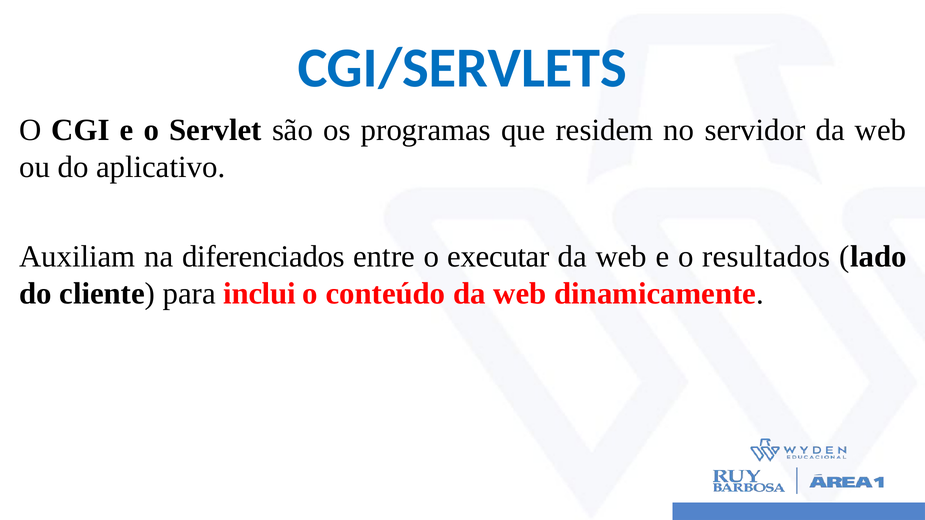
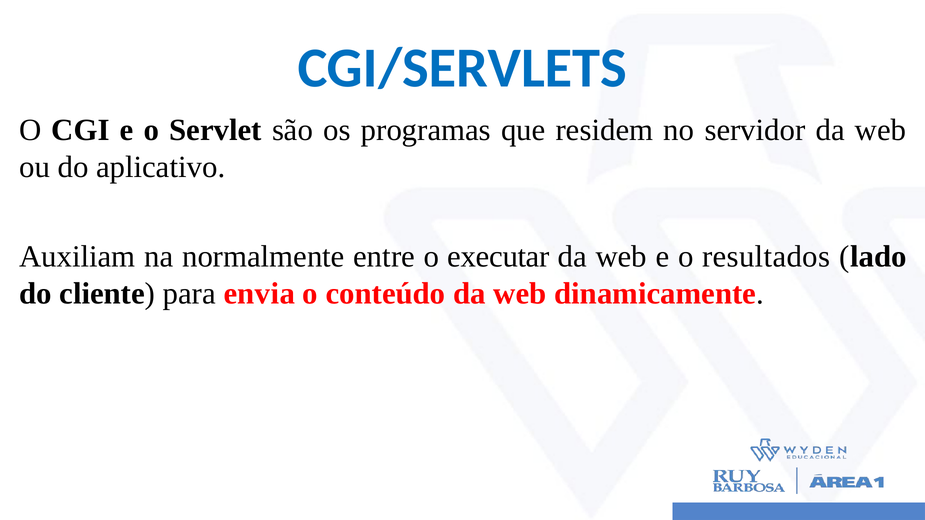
diferenciados: diferenciados -> normalmente (263, 257)
inclui: inclui -> envia (259, 294)
